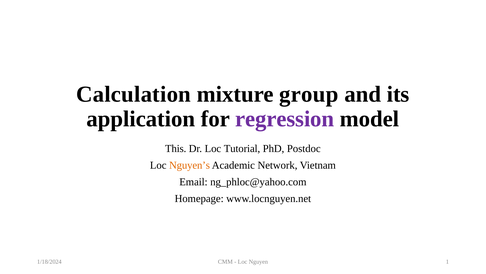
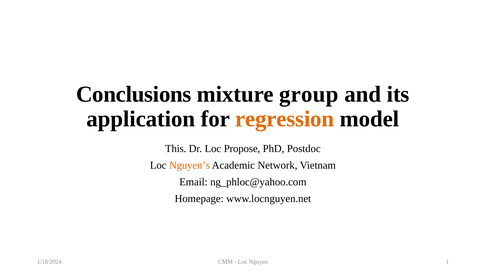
Calculation: Calculation -> Conclusions (134, 94)
regression colour: purple -> orange (285, 119)
Tutorial: Tutorial -> Propose (242, 148)
